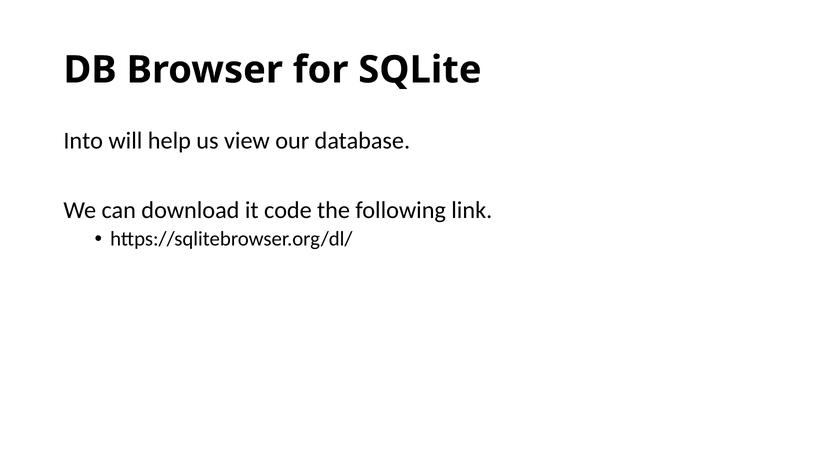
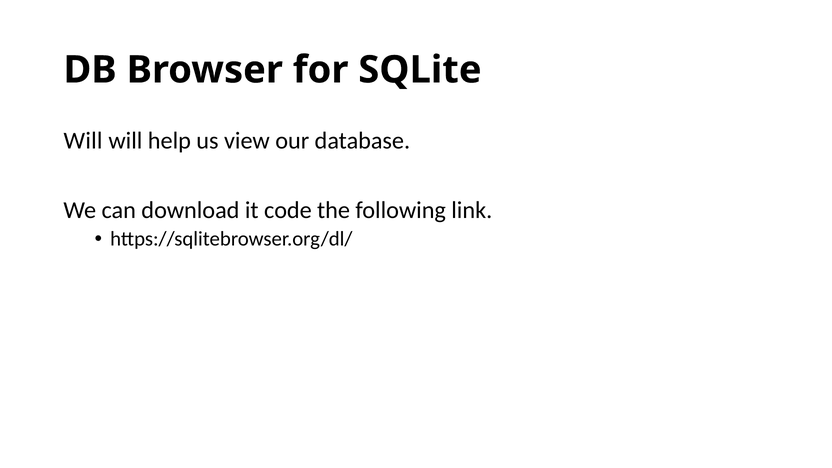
Into: Into -> Will (83, 141)
